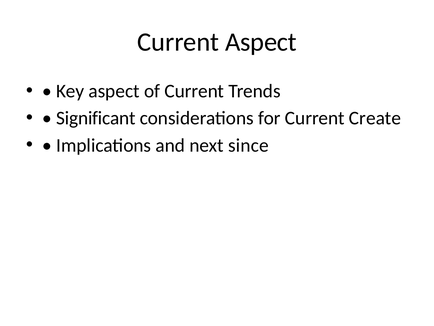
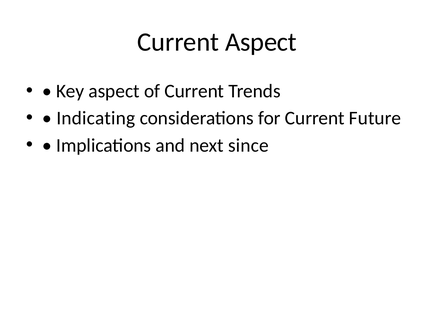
Significant: Significant -> Indicating (96, 118)
Create: Create -> Future (375, 118)
